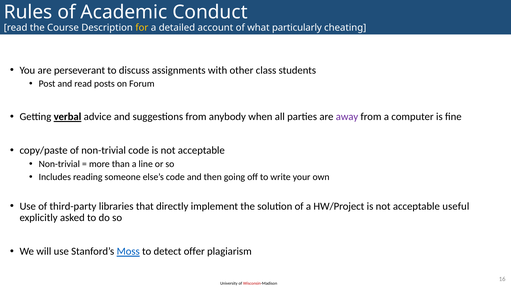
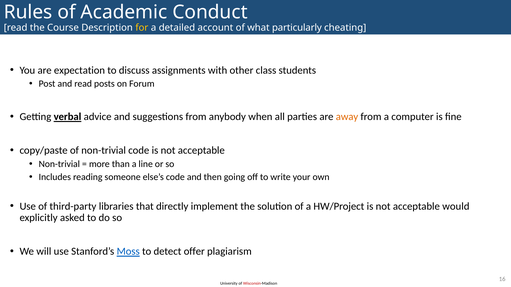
perseverant: perseverant -> expectation (79, 70)
away colour: purple -> orange (347, 117)
useful: useful -> would (456, 206)
